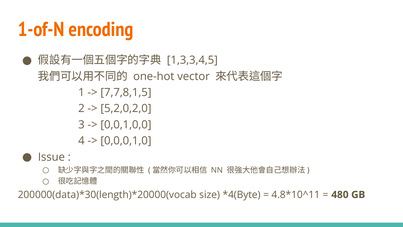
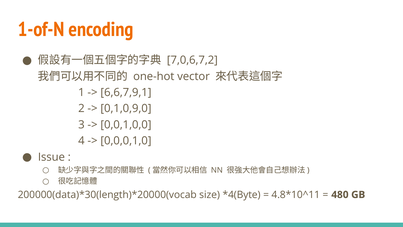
1,3,3,4,5: 1,3,3,4,5 -> 7,0,6,7,2 (192, 60)
7,7,8,1,5: 7,7,8,1,5 -> 6,6,7,9,1 (126, 92)
5,2,0,2,0: 5,2,0,2,0 -> 0,1,0,9,0 (126, 108)
